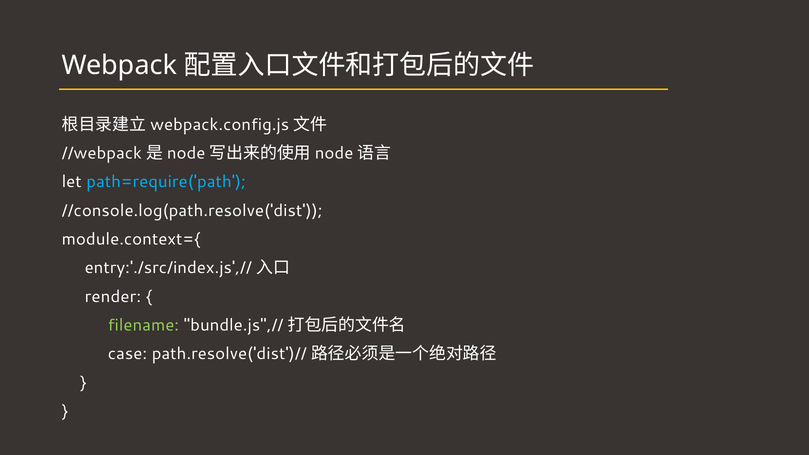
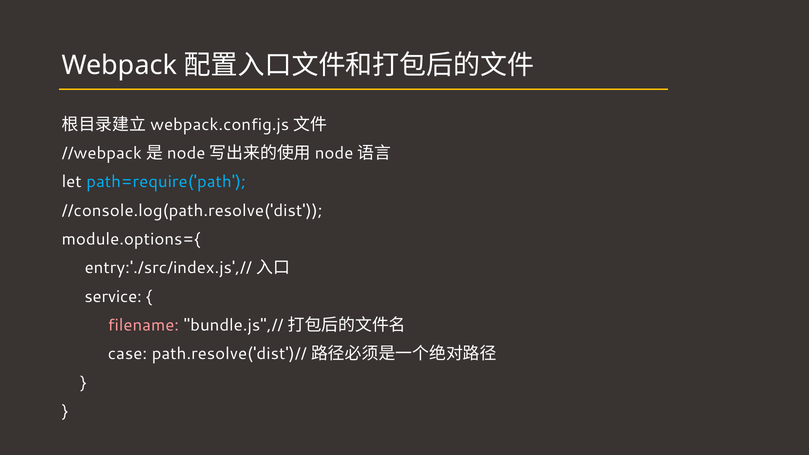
module.context={: module.context={ -> module.options={ (131, 239)
render: render -> service (113, 297)
filename colour: light green -> pink (143, 325)
